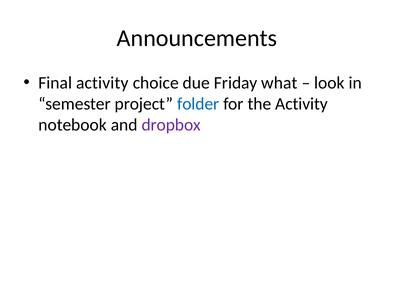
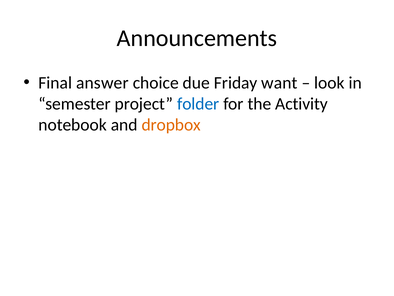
Final activity: activity -> answer (102, 83)
what: what -> want (279, 83)
dropbox colour: purple -> orange (171, 125)
